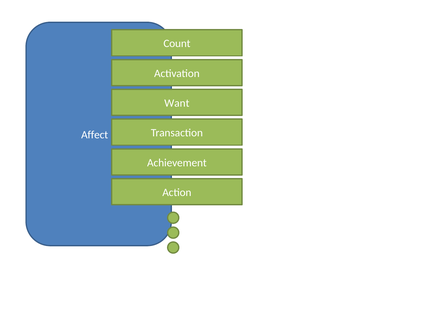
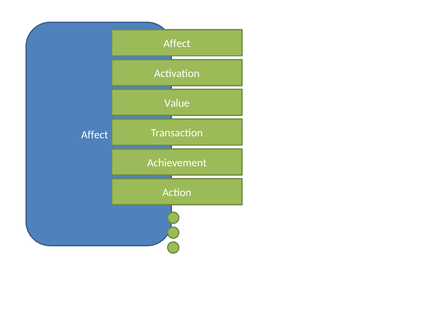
Count: Count -> Affect (177, 44)
Want: Want -> Value (177, 103)
